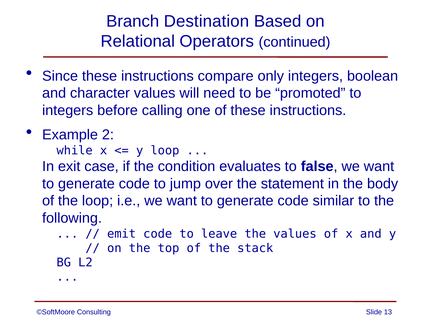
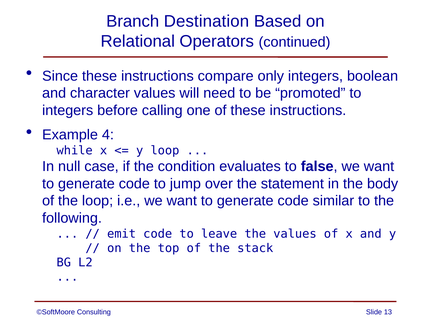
2: 2 -> 4 (108, 135)
exit: exit -> null (69, 167)
